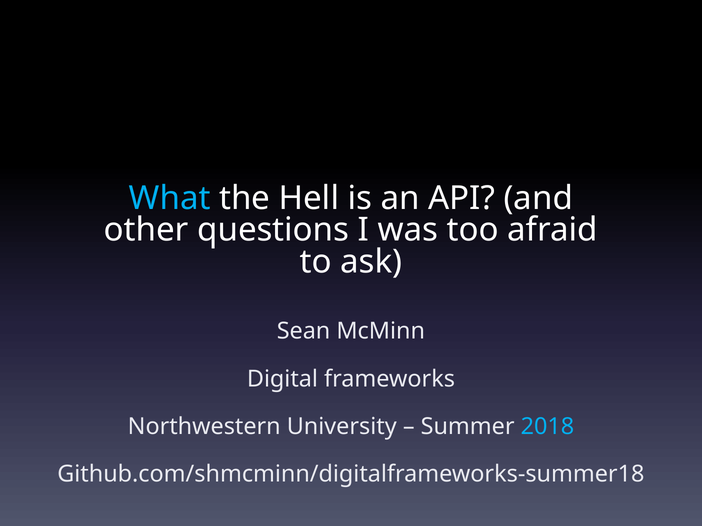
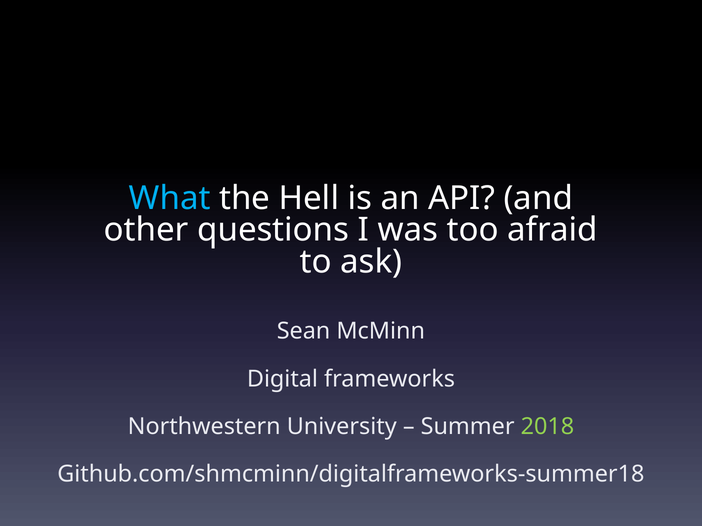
2018 colour: light blue -> light green (547, 427)
